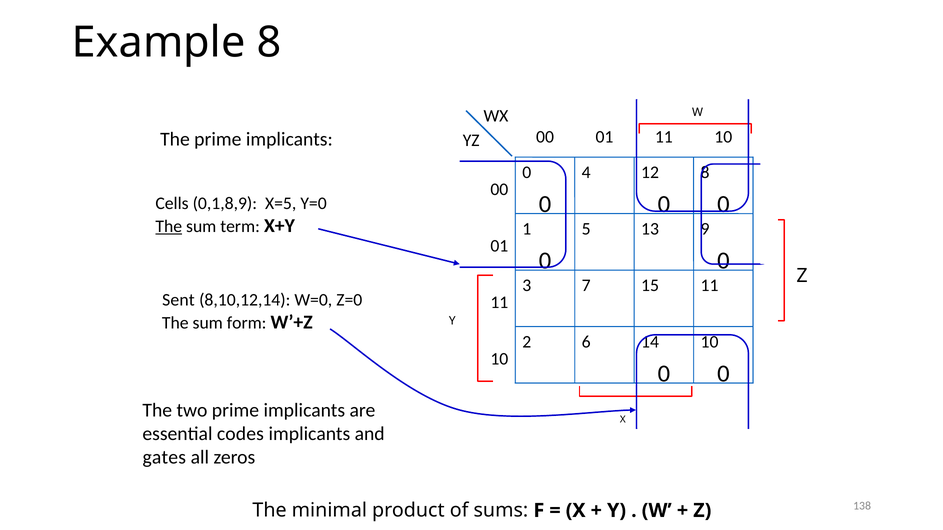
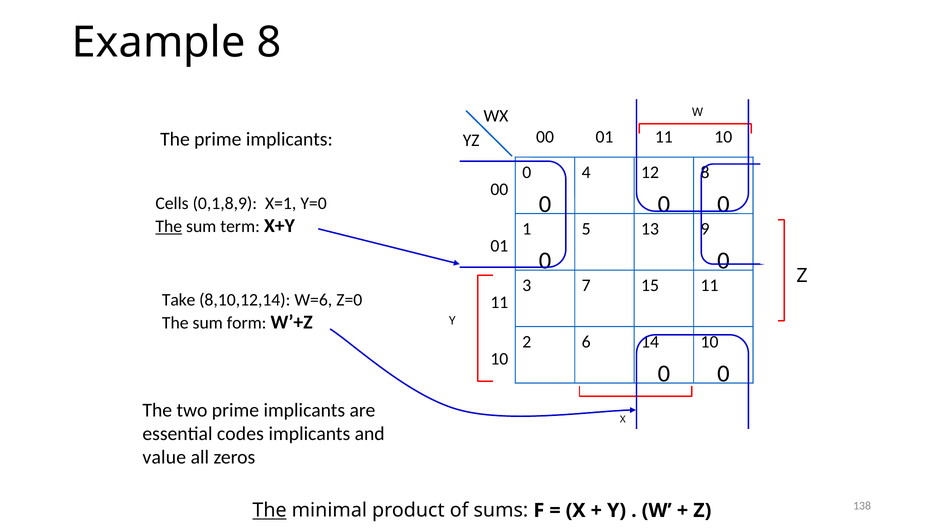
X=5: X=5 -> X=1 (281, 203)
Sent: Sent -> Take (179, 300)
W=0: W=0 -> W=6 (313, 300)
gates: gates -> value (164, 458)
The underline: none -> present (270, 511)
